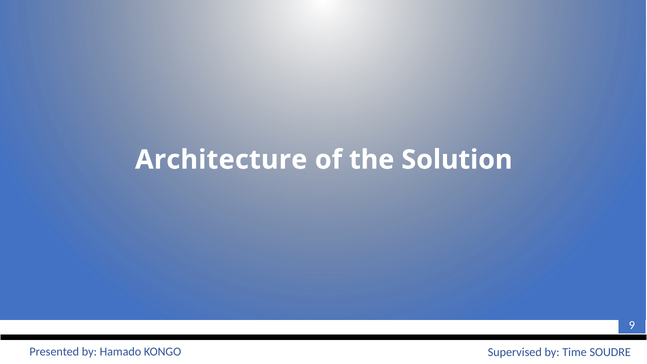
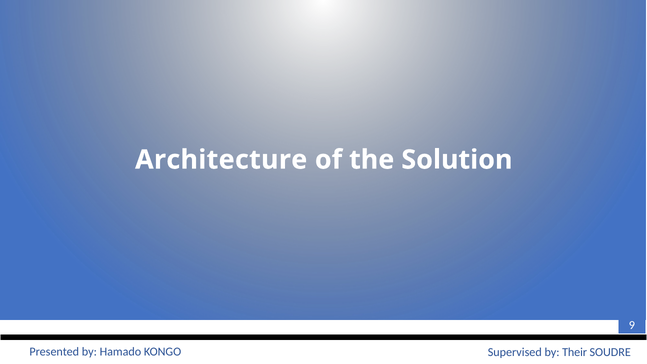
Time: Time -> Their (575, 352)
